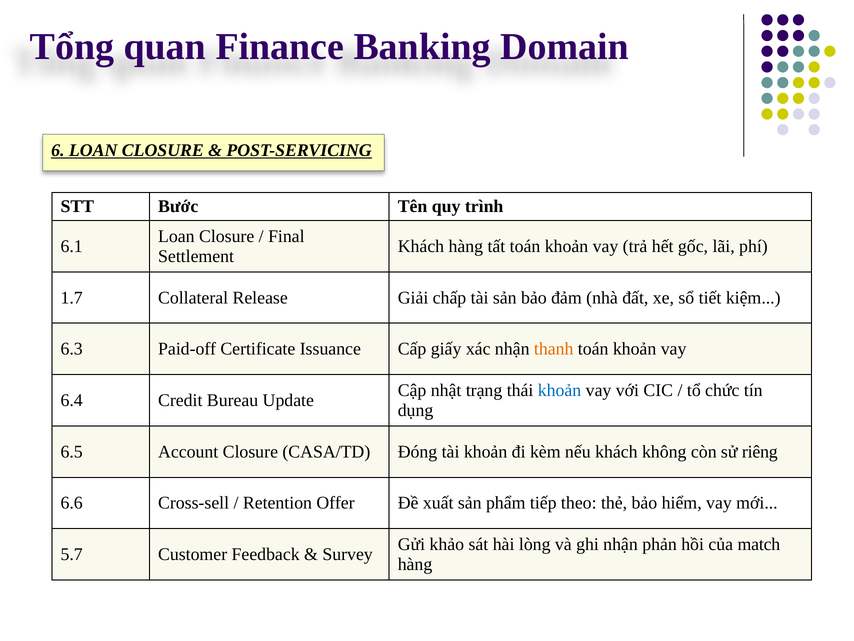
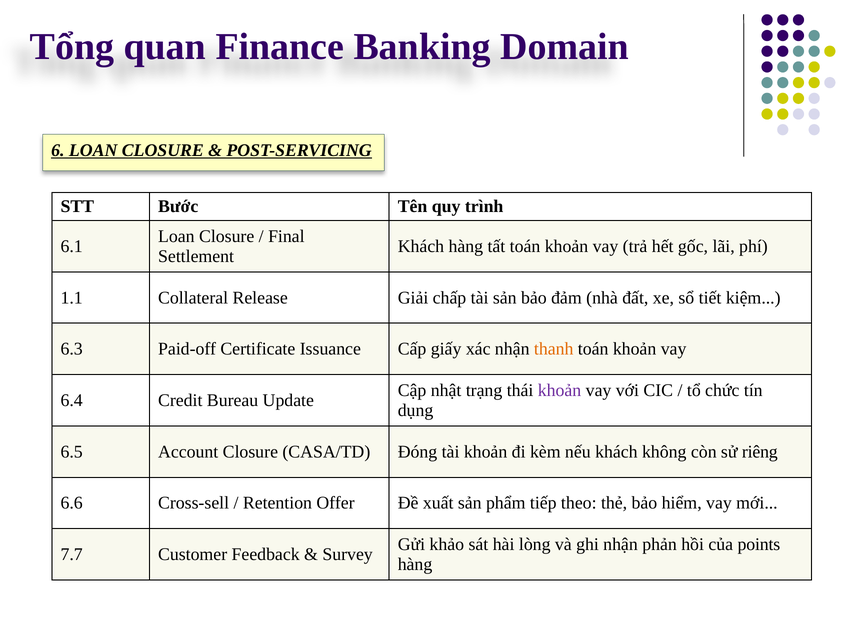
1.7: 1.7 -> 1.1 (72, 297)
khoản colour: blue -> purple (560, 390)
match: match -> points (759, 544)
5.7: 5.7 -> 7.7 (72, 554)
